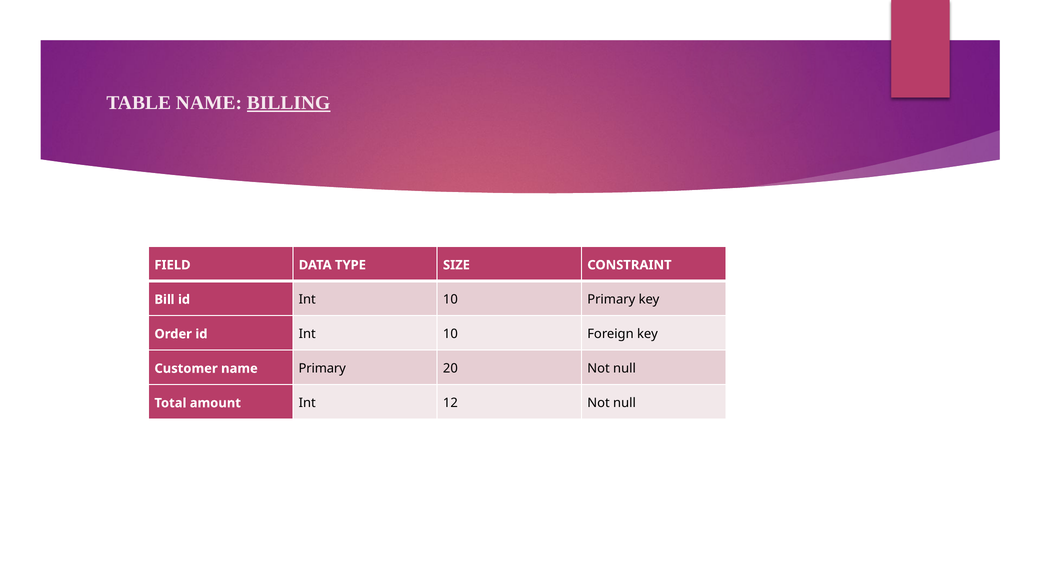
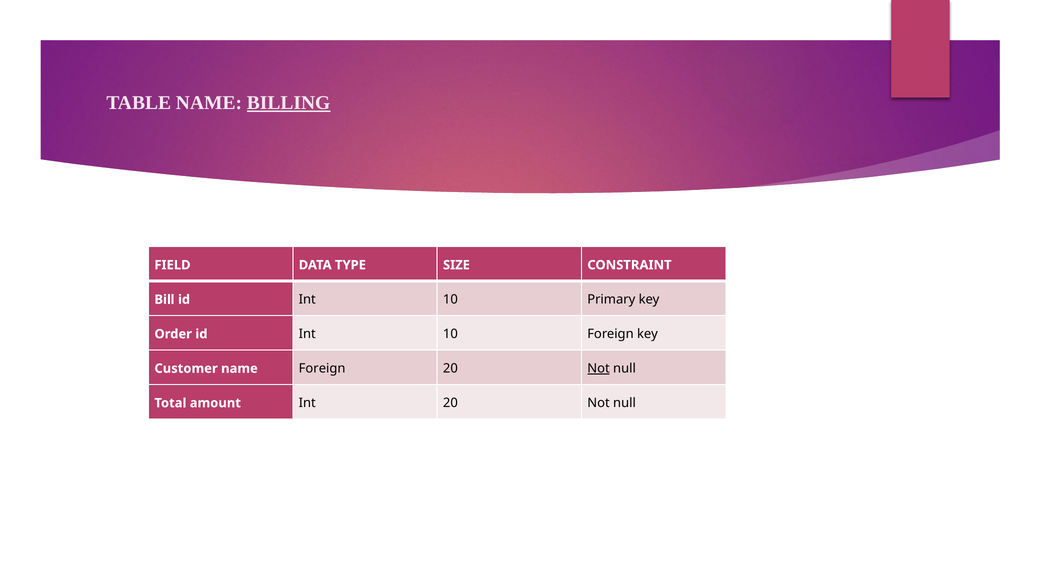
name Primary: Primary -> Foreign (322, 369)
Not underline: none -> present (599, 369)
Int 12: 12 -> 20 (450, 403)
